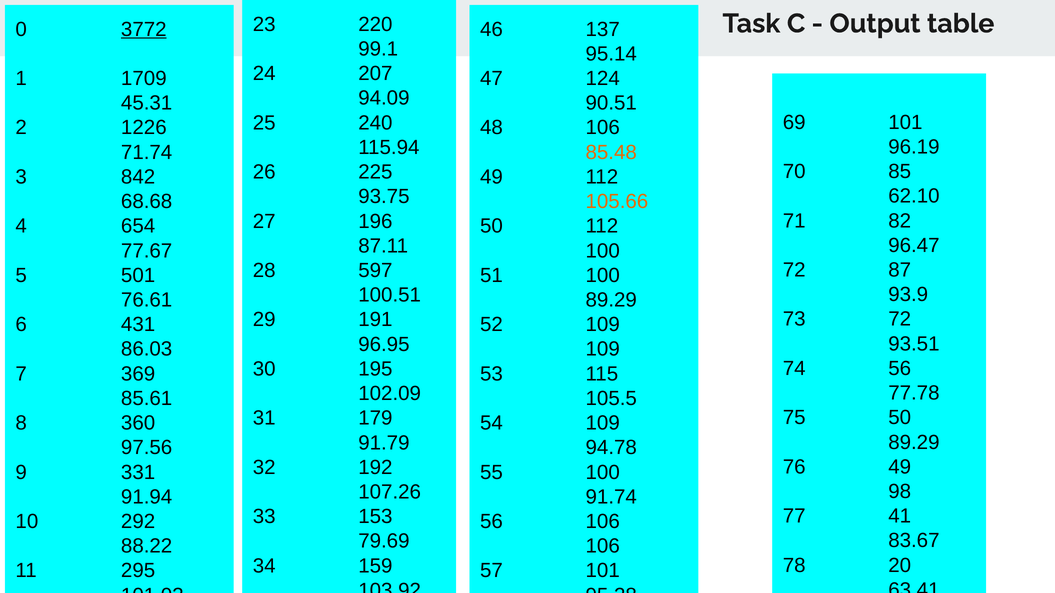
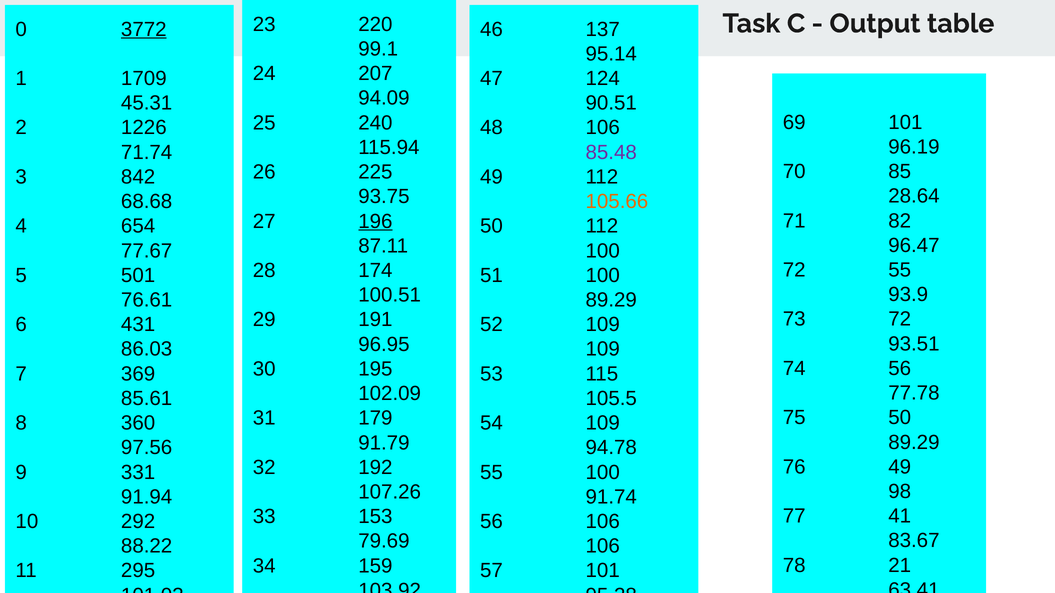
85.48 colour: orange -> purple (611, 152)
62.10: 62.10 -> 28.64 (914, 196)
196 underline: none -> present (375, 221)
72 87: 87 -> 55 (900, 270)
597: 597 -> 174 (375, 271)
78 20: 20 -> 21 (900, 566)
